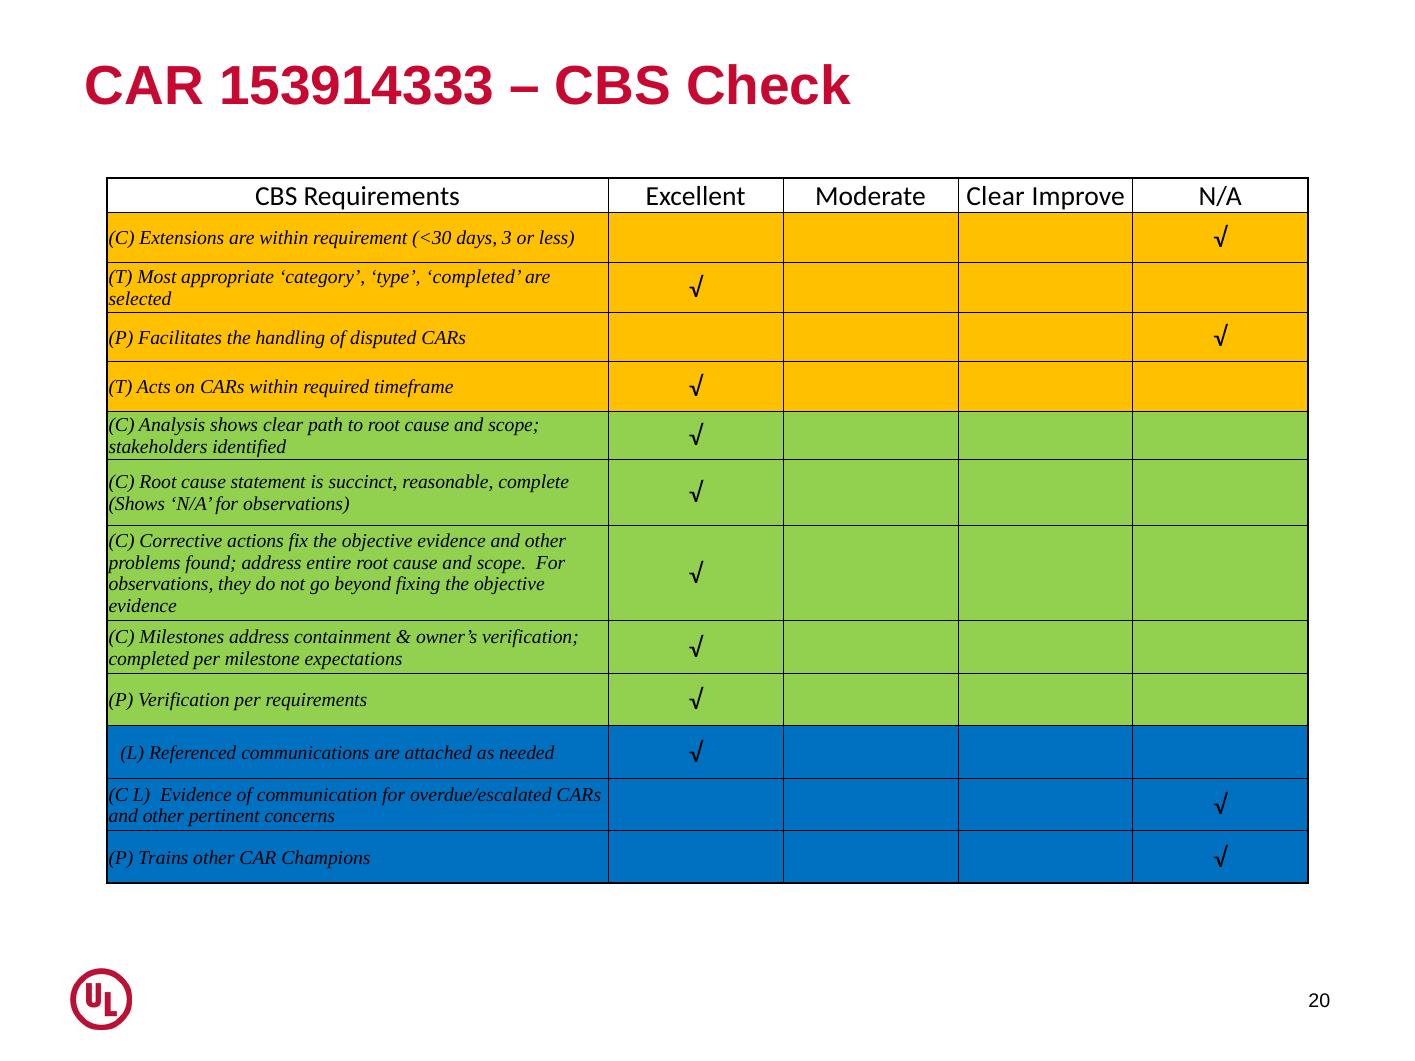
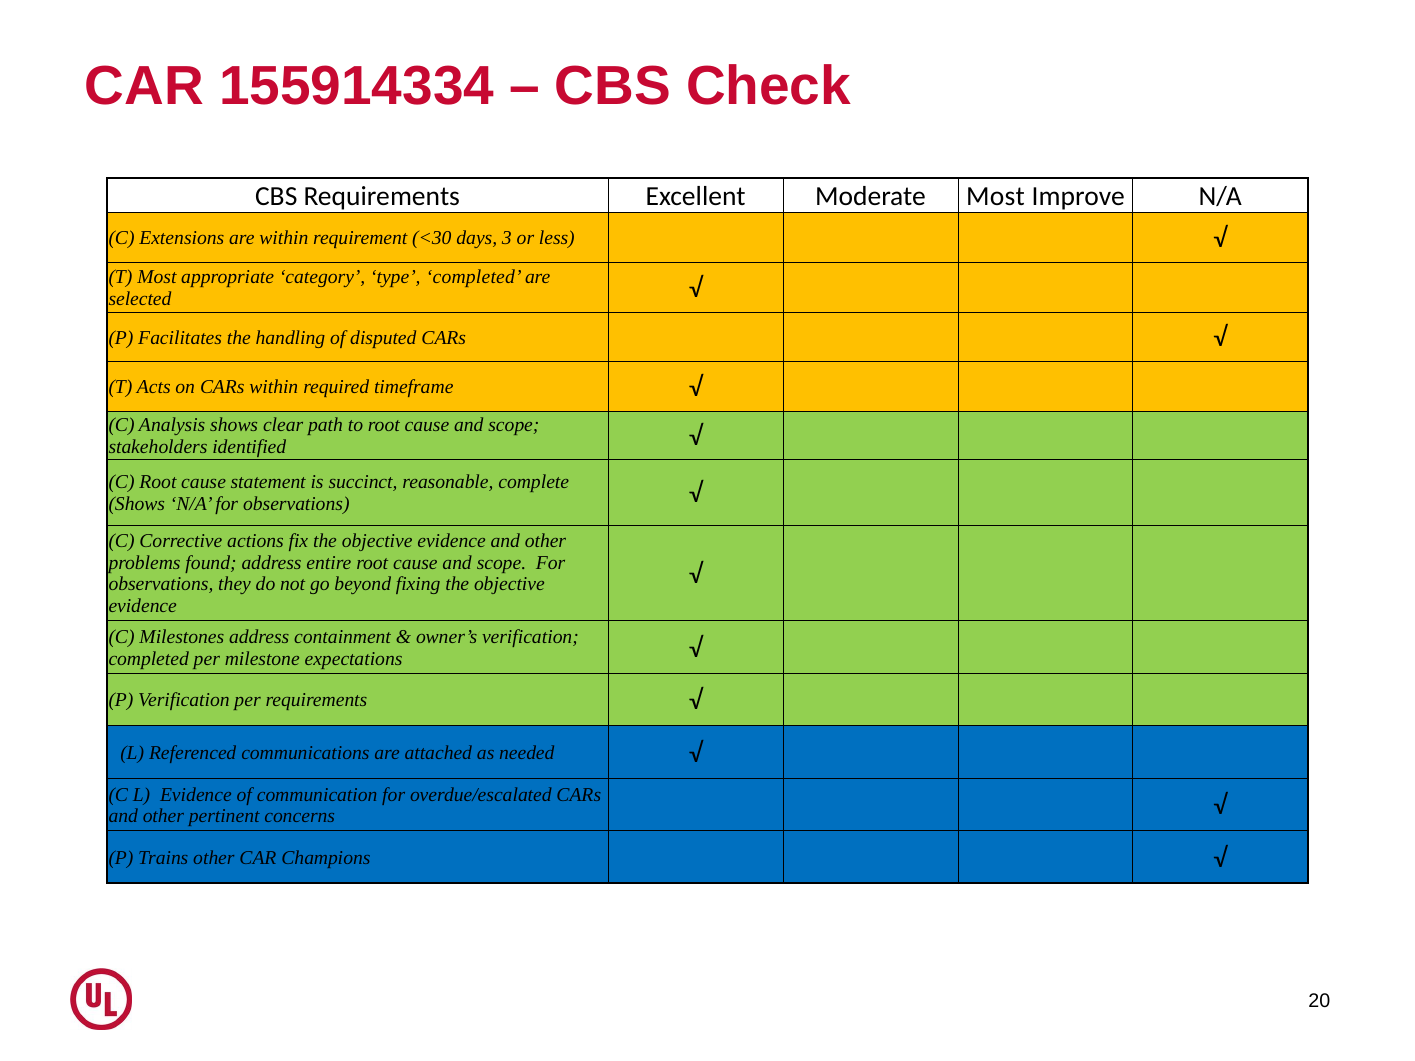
153914333: 153914333 -> 155914334 (357, 86)
Moderate Clear: Clear -> Most (996, 196)
